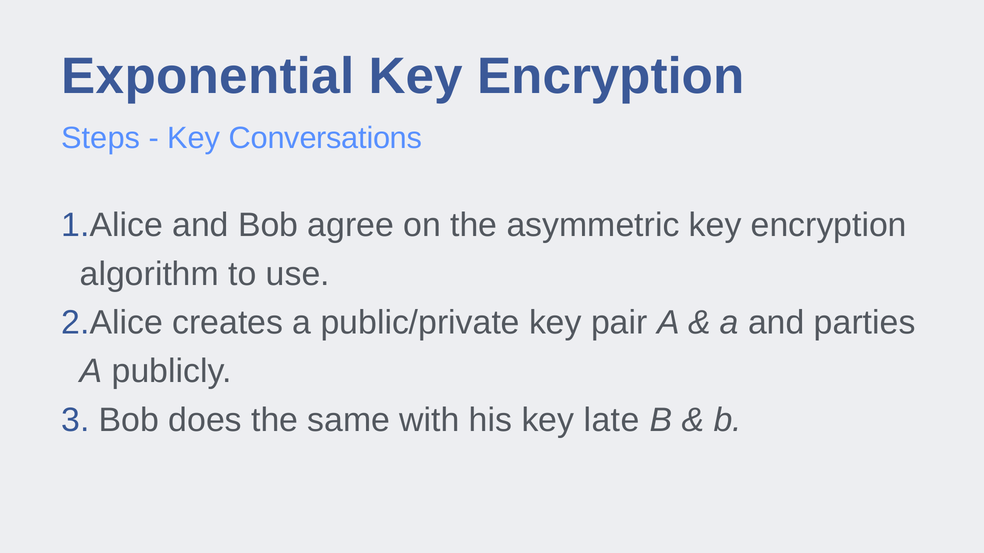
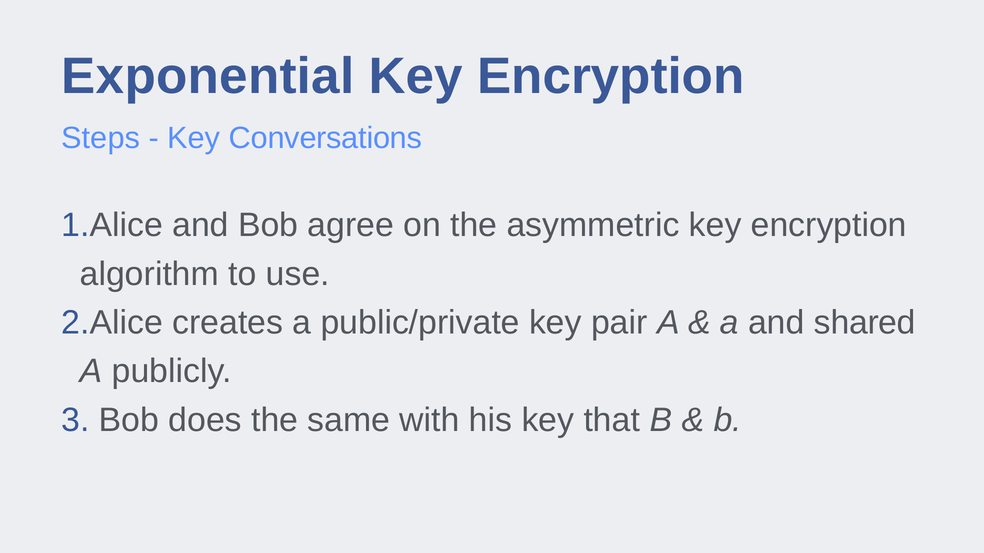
parties: parties -> shared (865, 323)
late: late -> that (612, 420)
